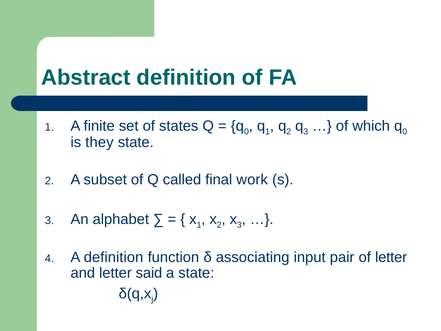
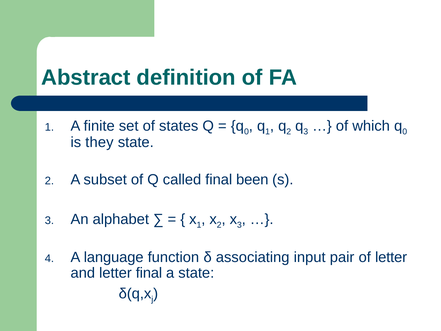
work: work -> been (252, 180)
A definition: definition -> language (114, 257)
letter said: said -> final (149, 273)
